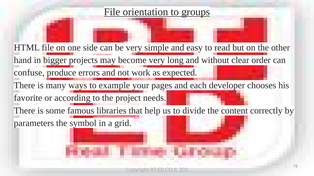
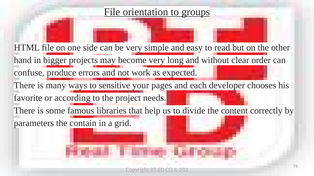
example: example -> sensitive (114, 86)
symbol: symbol -> contain (83, 124)
